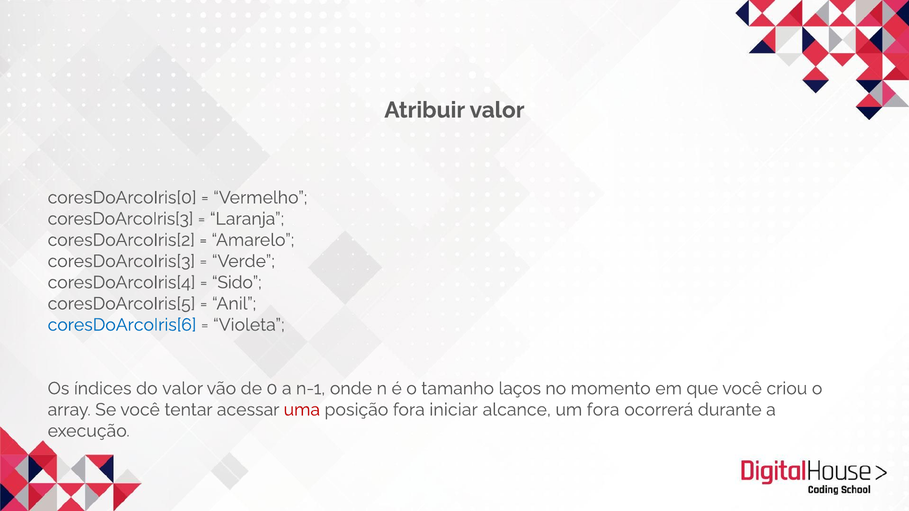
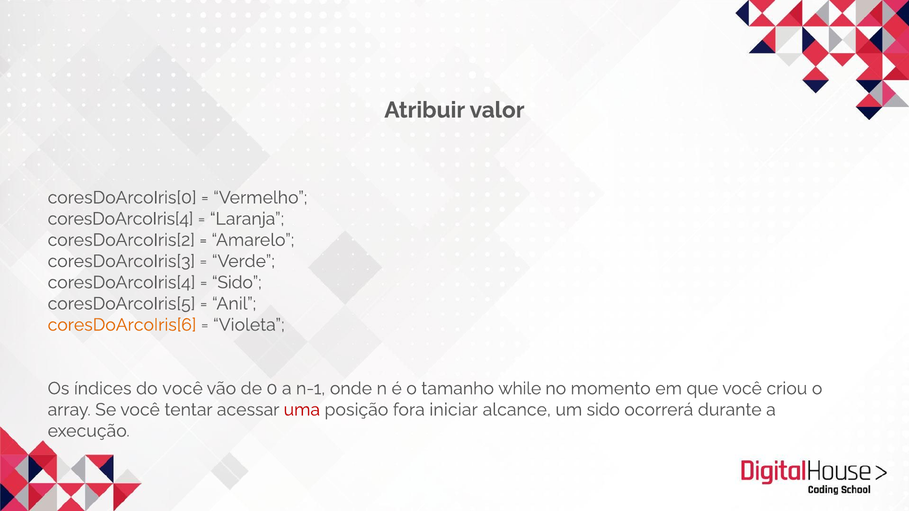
coresDoArcoIris[3: coresDoArcoIris[3 -> coresDoArcoIris[4 (120, 219)
coresDoArcoIris[6 colour: blue -> orange (122, 325)
do valor: valor -> você (183, 389)
laços: laços -> while (520, 389)
um fora: fora -> sido (603, 410)
